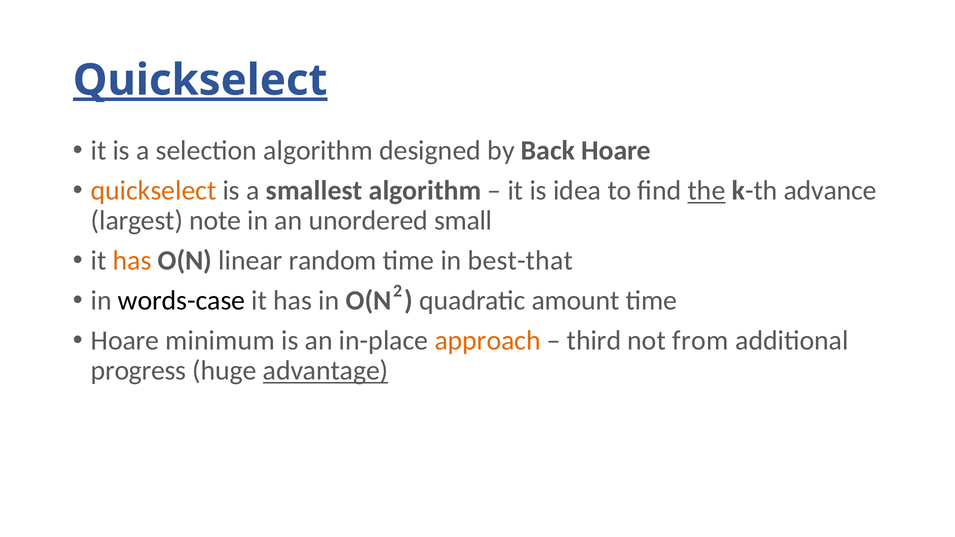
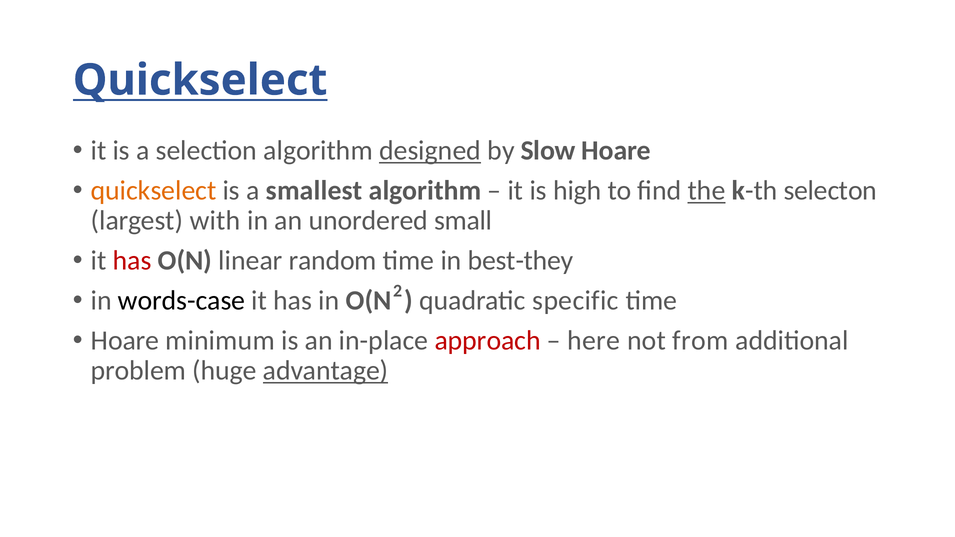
Quickselect underline: present -> none (200, 80)
designed underline: none -> present (430, 151)
Back: Back -> Slow (548, 151)
idea: idea -> high (577, 191)
advance: advance -> selecton (830, 191)
note: note -> with (215, 221)
has colour: orange -> red (132, 261)
best-that: best-that -> best-they (521, 261)
amount: amount -> specific (575, 301)
approach colour: orange -> red (488, 341)
third: third -> here (594, 341)
progress: progress -> problem (138, 371)
